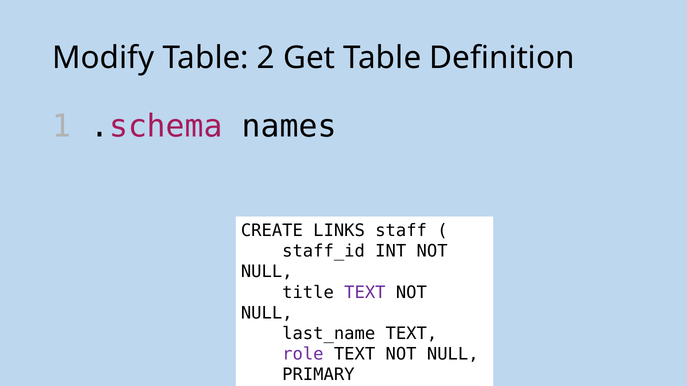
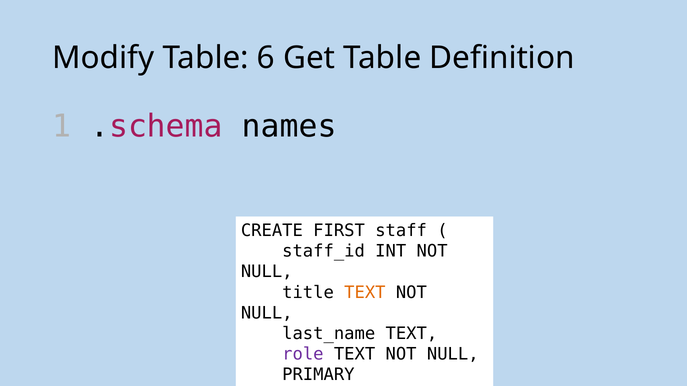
2: 2 -> 6 (266, 58)
LINKS: LINKS -> FIRST (339, 231)
TEXT colour: purple -> orange (365, 293)
